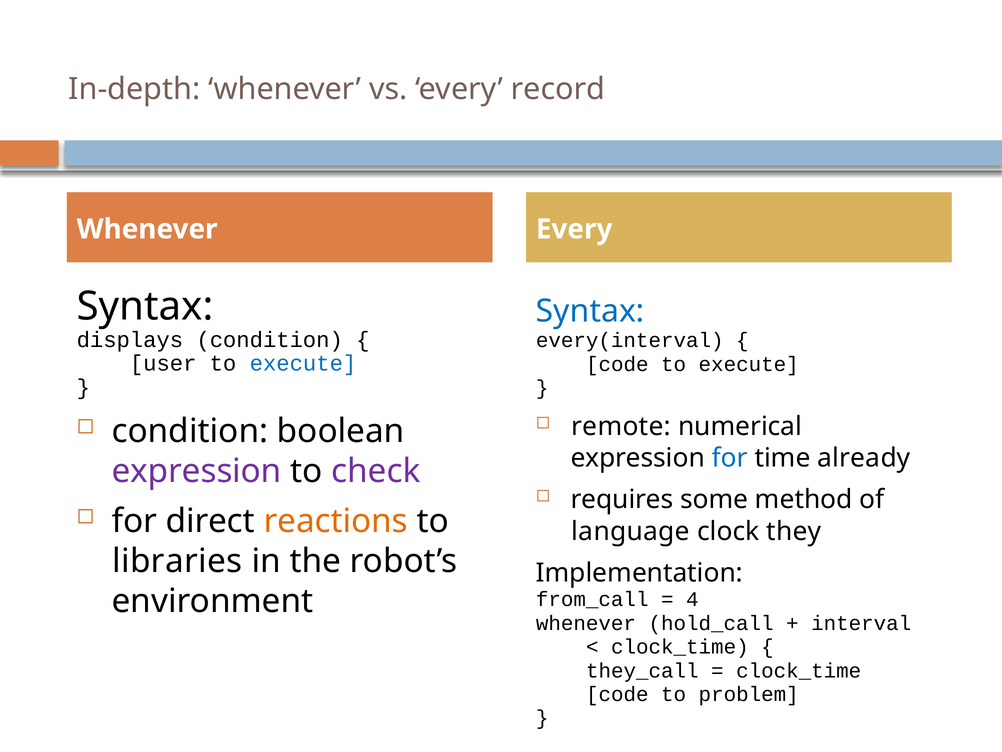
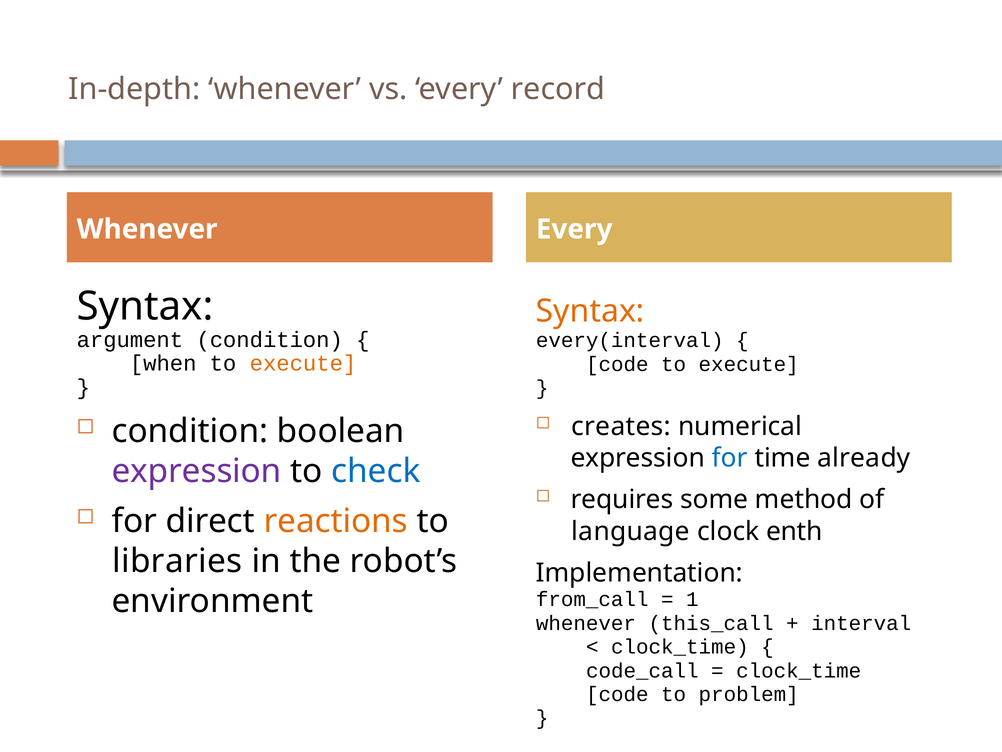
Syntax colour: blue -> orange (590, 311)
displays: displays -> argument (130, 340)
user: user -> when (163, 363)
execute colour: blue -> orange (303, 363)
remote: remote -> creates (621, 426)
check colour: purple -> blue (376, 471)
they: they -> enth (794, 531)
4: 4 -> 1 (692, 599)
hold_call: hold_call -> this_call (711, 623)
they_call: they_call -> code_call (642, 670)
